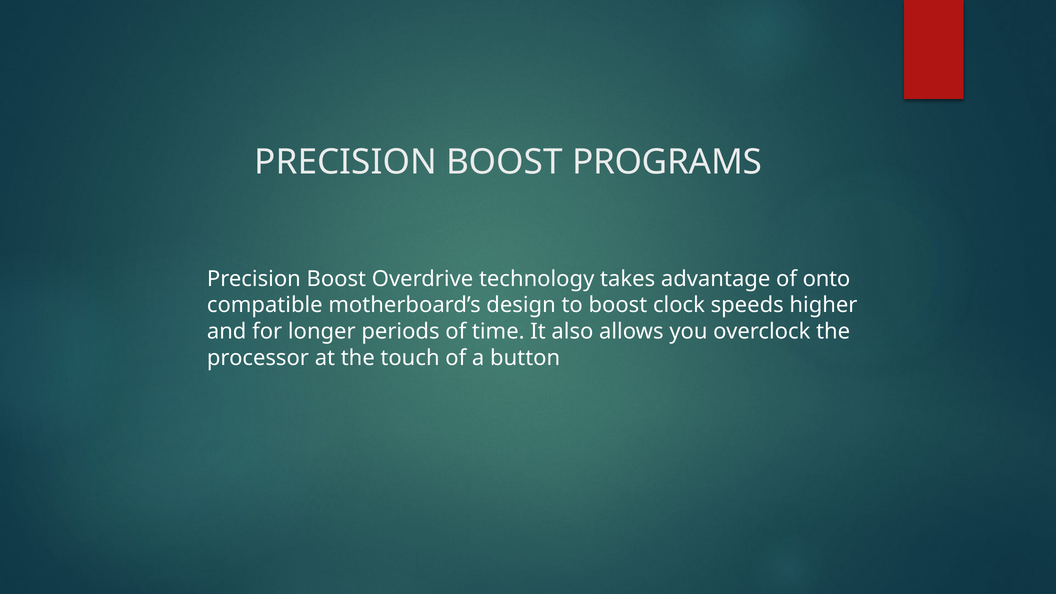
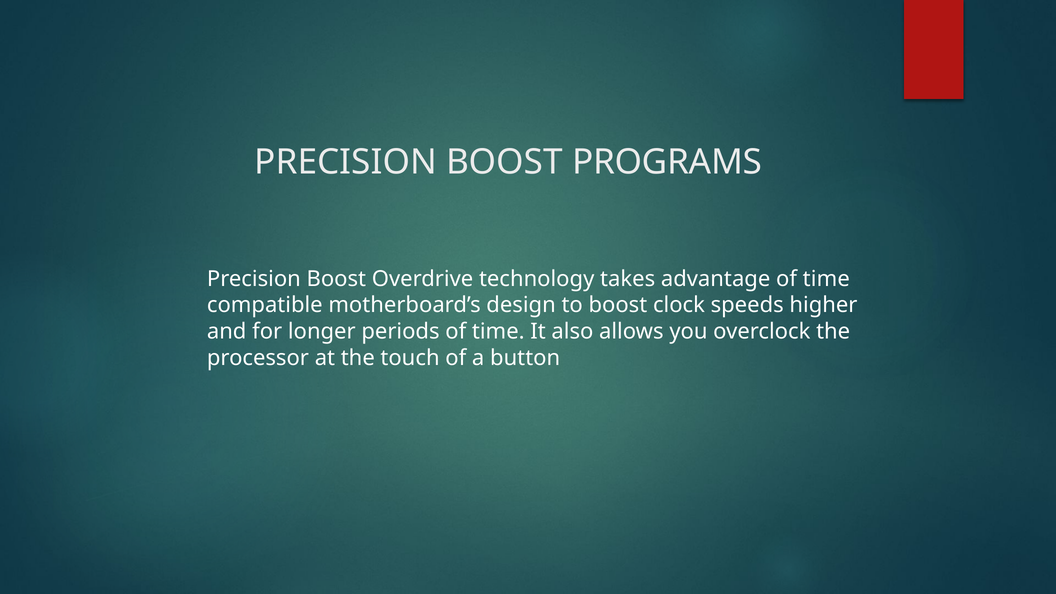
advantage of onto: onto -> time (826, 279)
